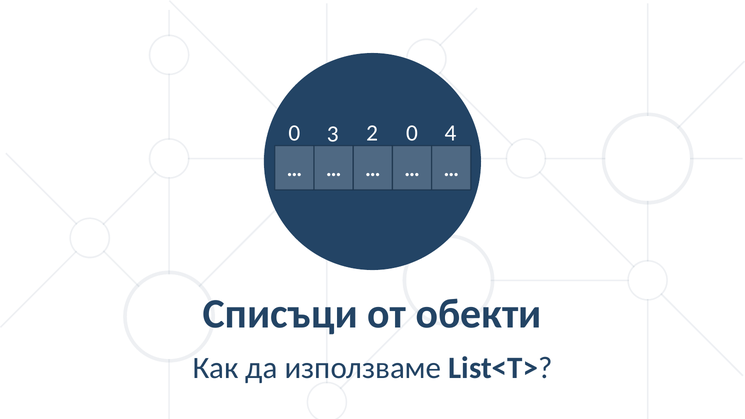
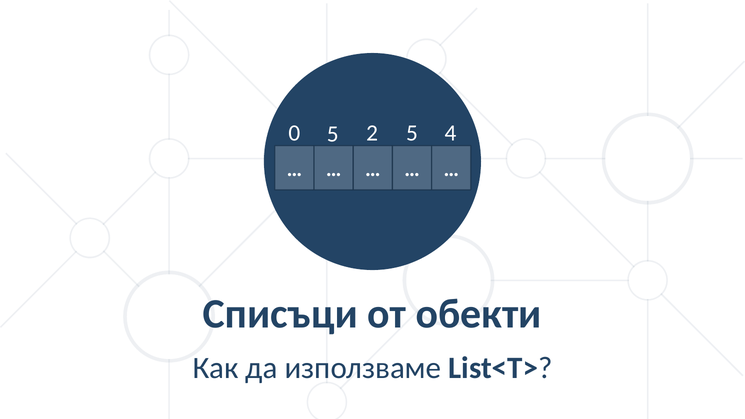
0 3: 3 -> 5 (333, 134)
2 0: 0 -> 5 (412, 133)
